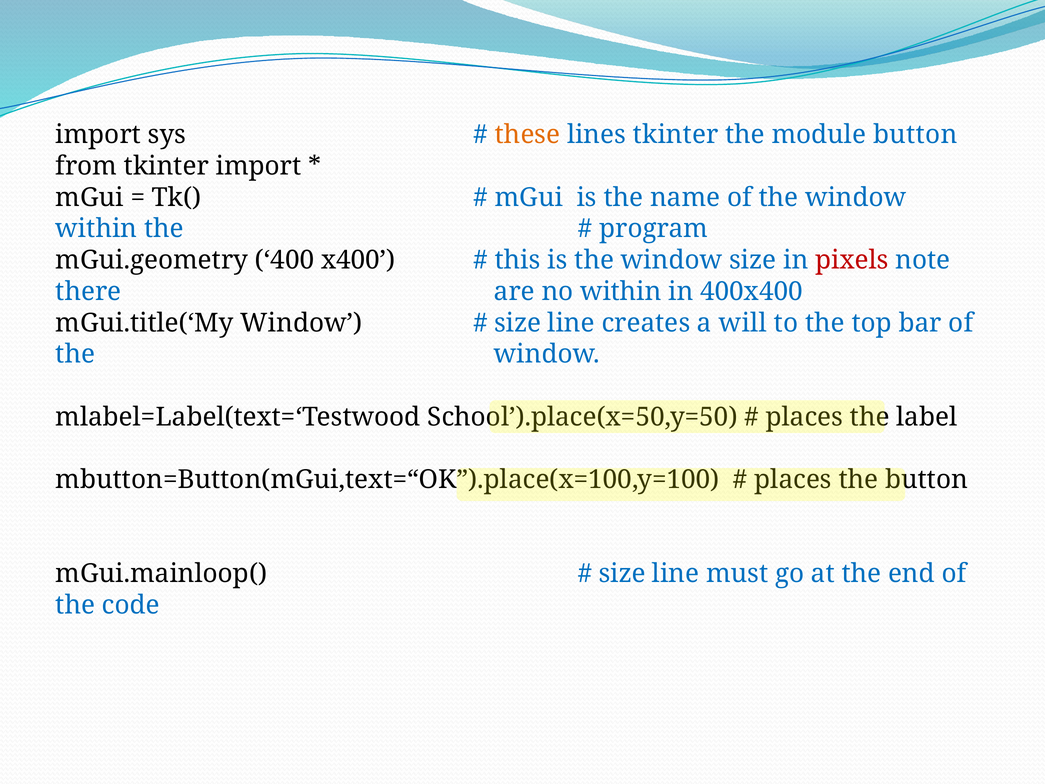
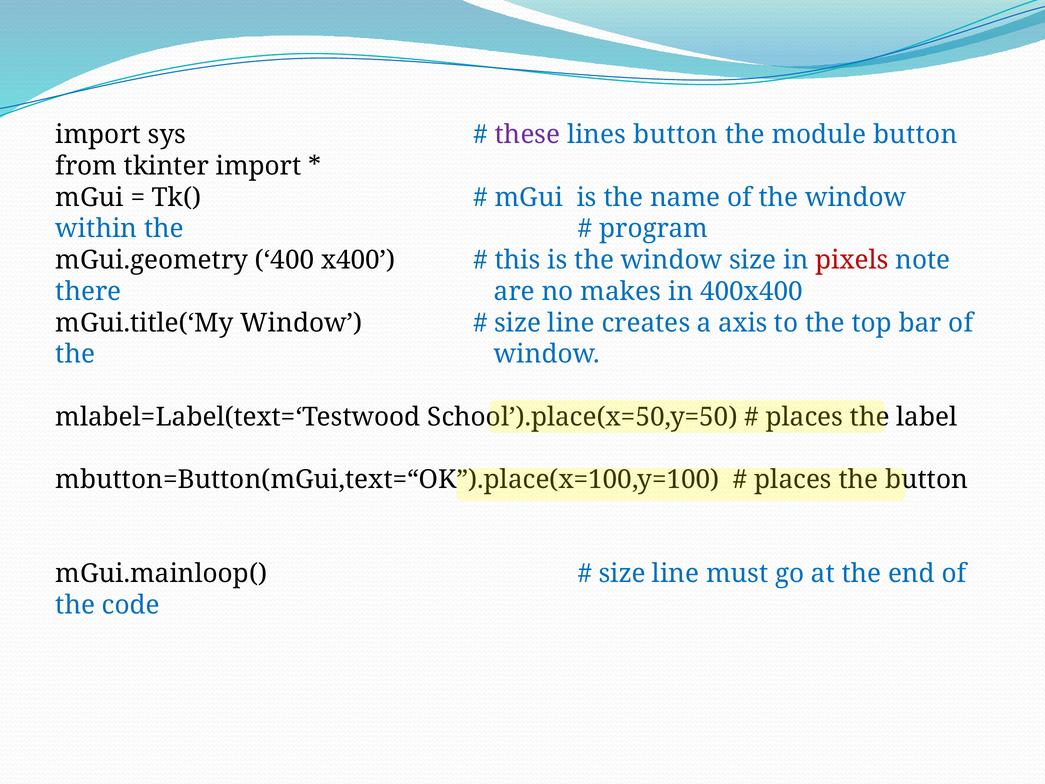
these colour: orange -> purple (527, 135)
lines tkinter: tkinter -> button (676, 135)
no within: within -> makes (621, 291)
will: will -> axis (743, 323)
